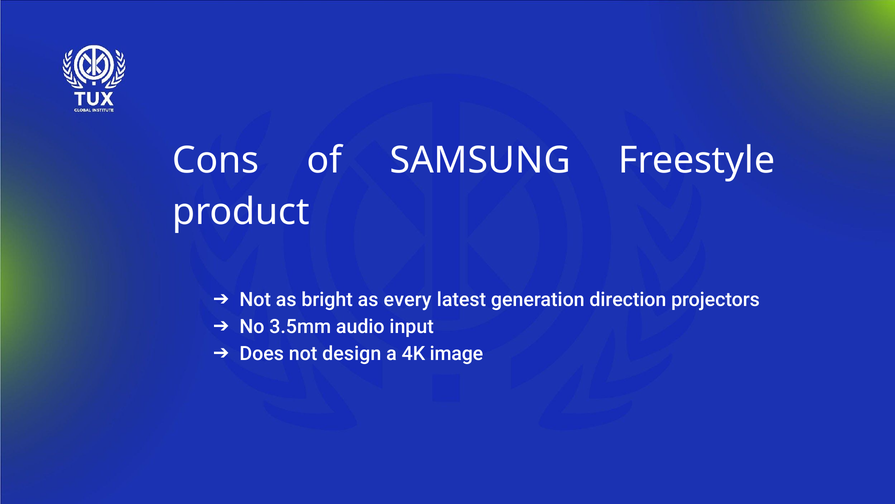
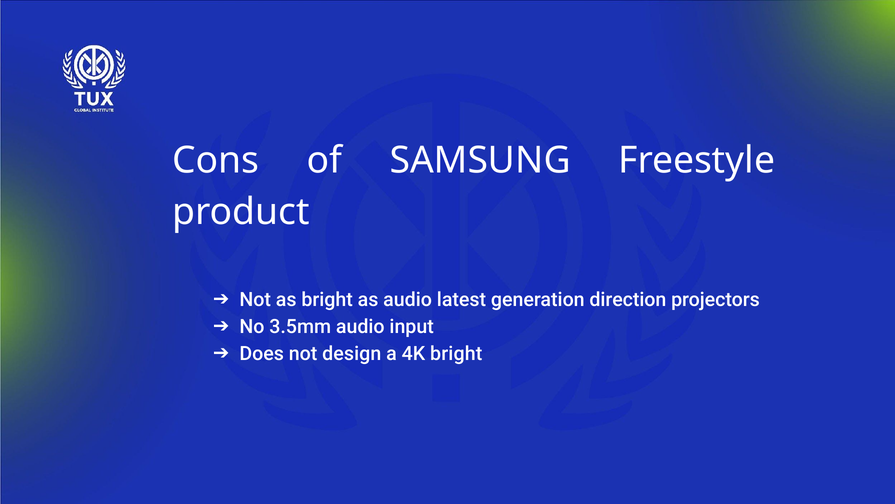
as every: every -> audio (408, 299)
4K image: image -> bright (456, 353)
